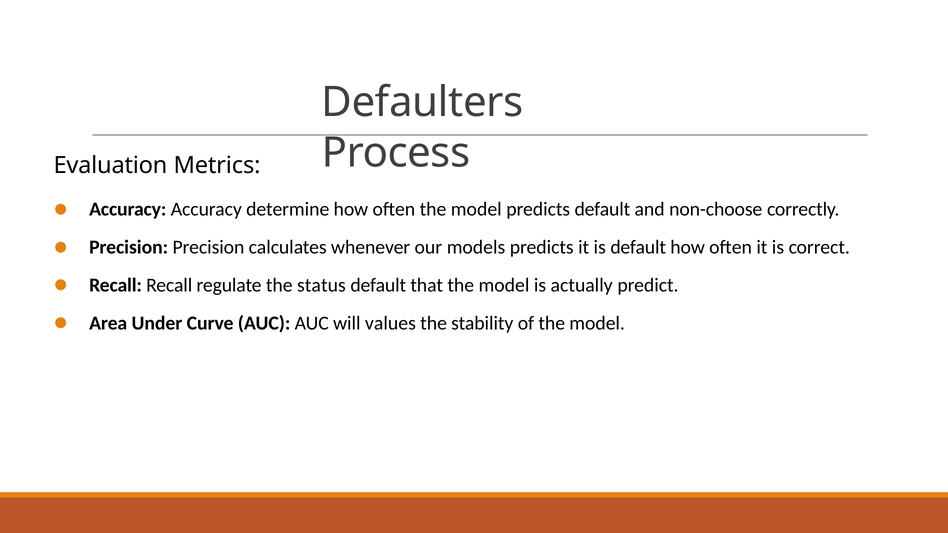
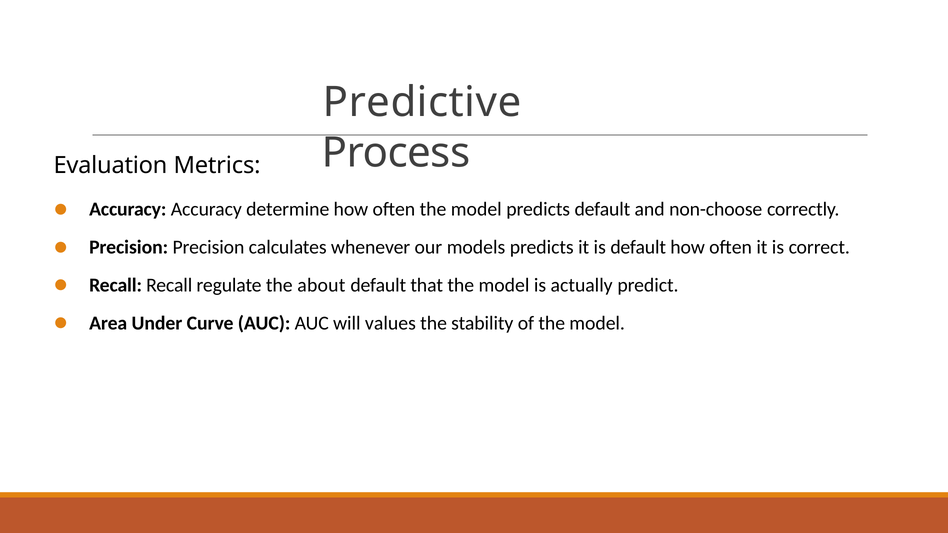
Defaulters: Defaulters -> Predictive (422, 103)
status: status -> about (321, 285)
